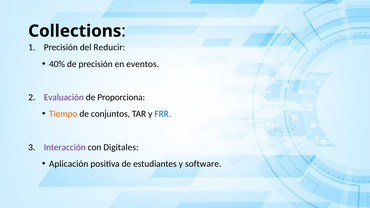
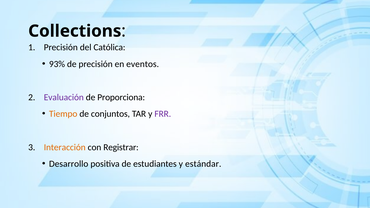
Reducir: Reducir -> Católica (109, 47)
40%: 40% -> 93% (57, 64)
FRR colour: blue -> purple (163, 114)
Interacción colour: purple -> orange (65, 147)
Digitales: Digitales -> Registrar (121, 147)
Aplicación: Aplicación -> Desarrollo (69, 164)
software: software -> estándar (203, 164)
